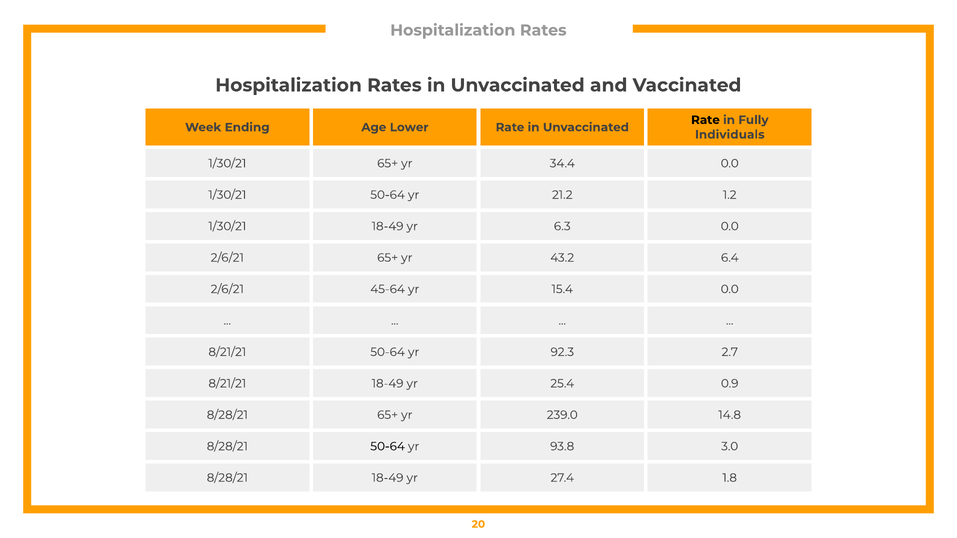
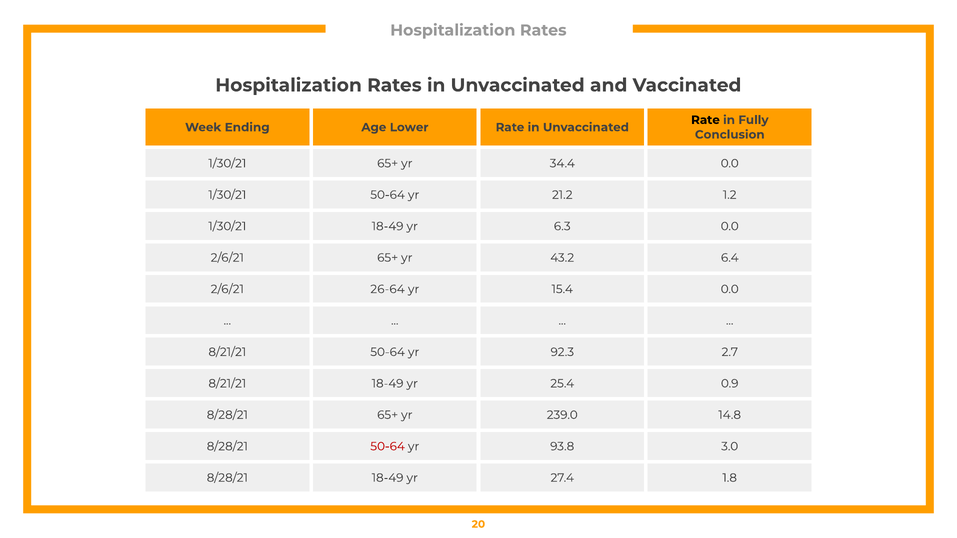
Individuals: Individuals -> Conclusion (730, 135)
45-64: 45-64 -> 26-64 (388, 289)
50-64 colour: black -> red (388, 447)
